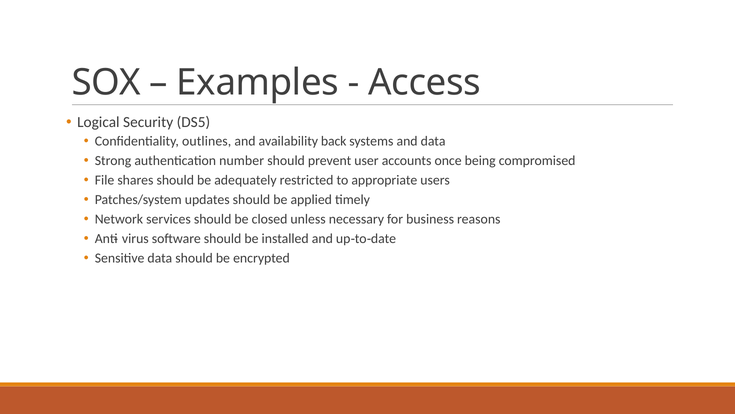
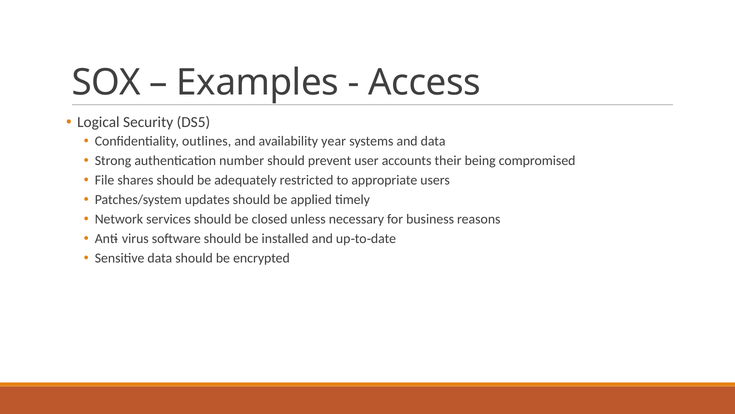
back: back -> year (334, 141)
once: once -> their (448, 161)
